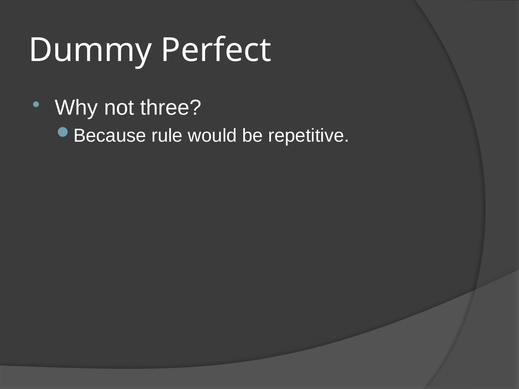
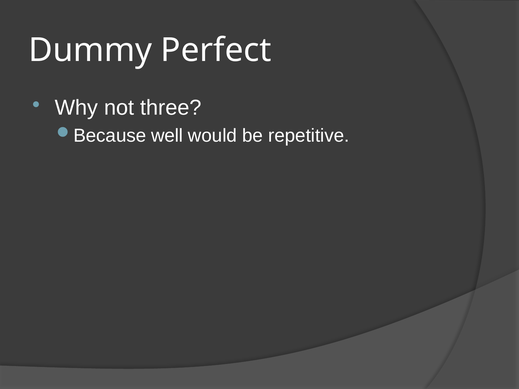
rule: rule -> well (167, 136)
